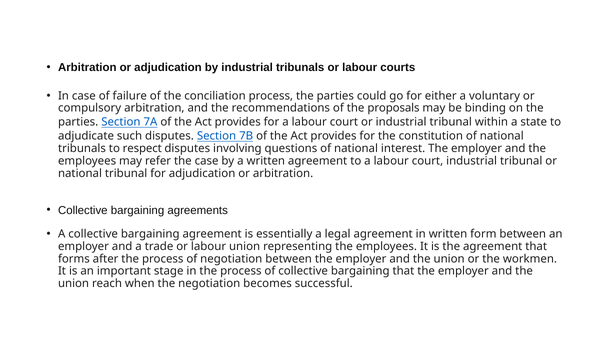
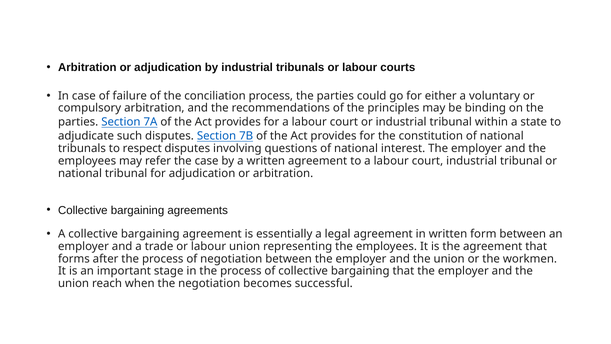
proposals: proposals -> principles (393, 108)
